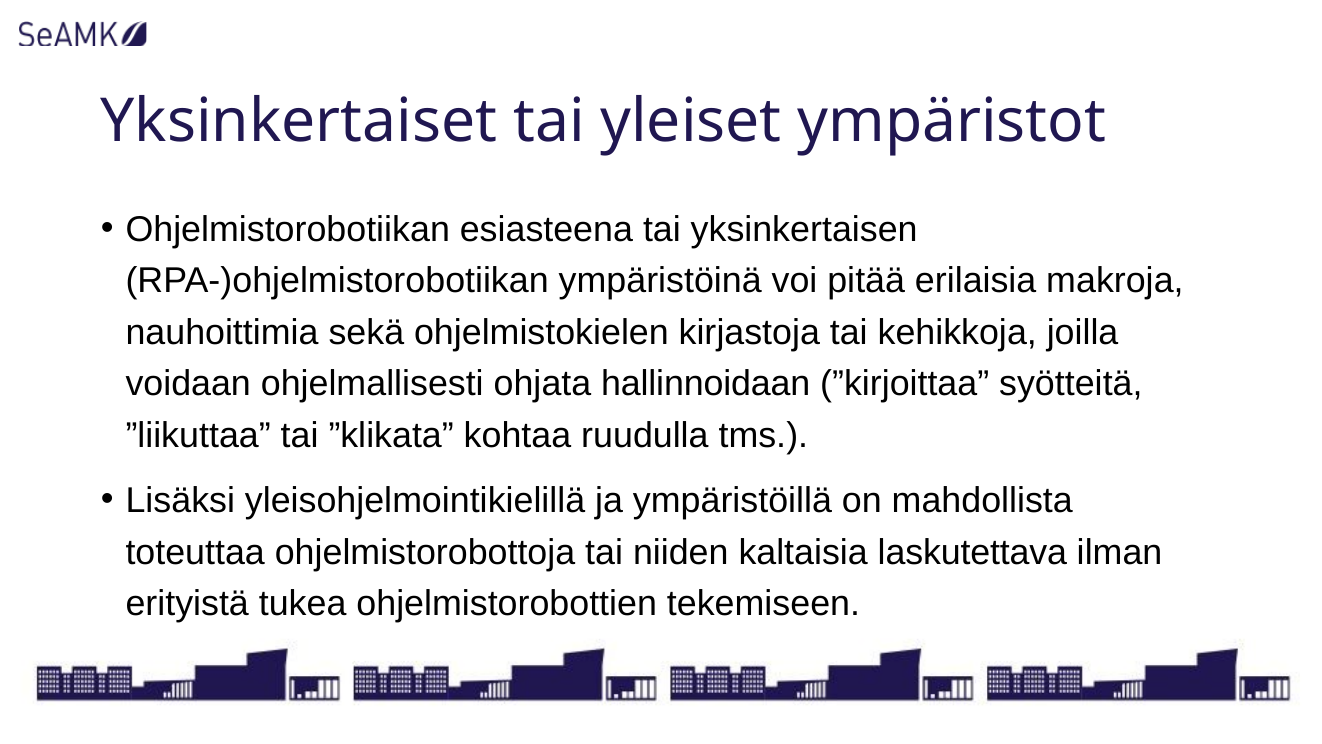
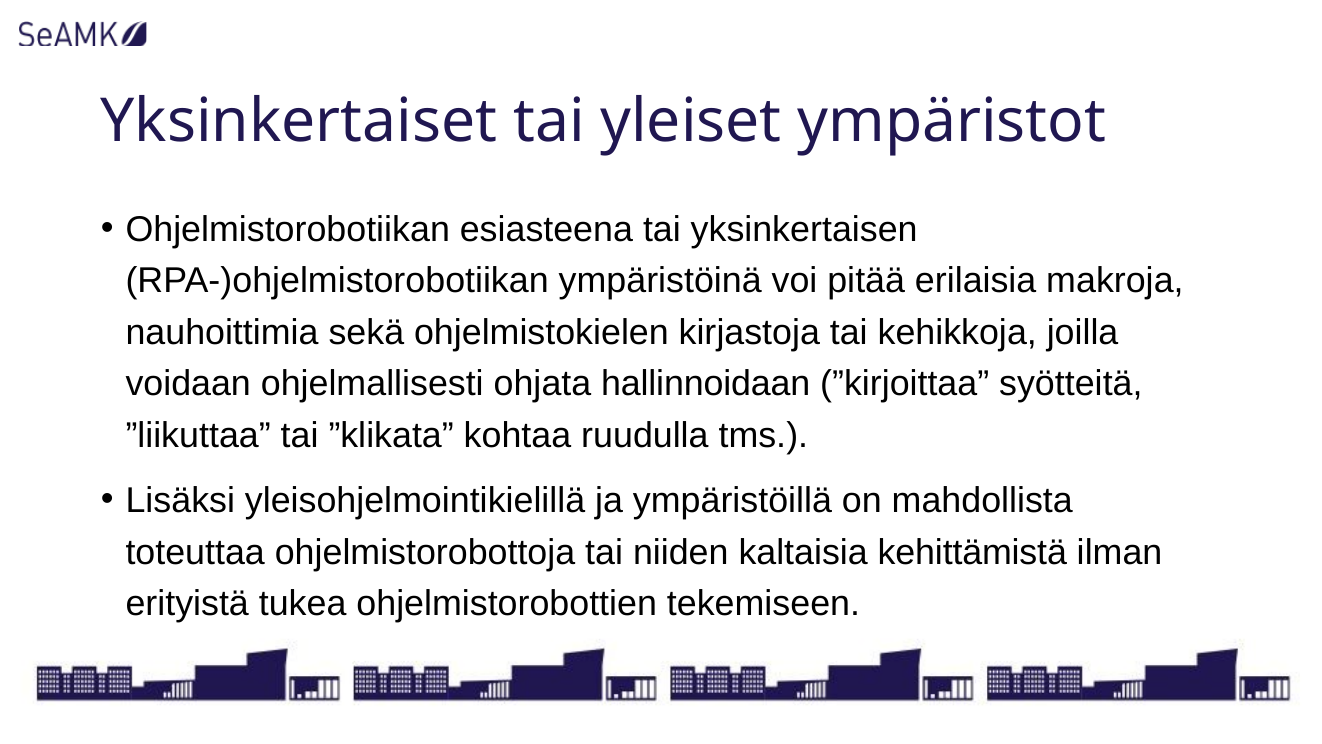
laskutettava: laskutettava -> kehittämistä (972, 552)
